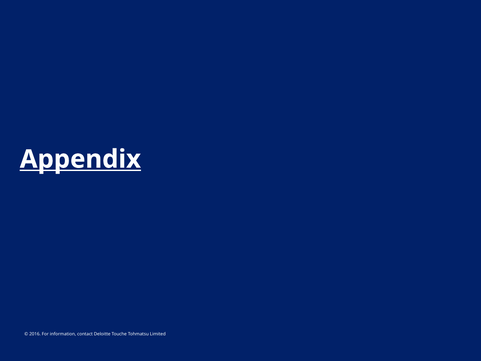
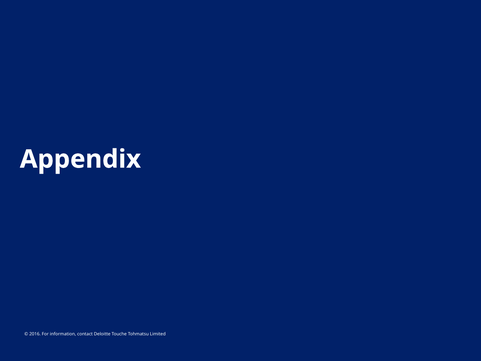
Appendix underline: present -> none (80, 159)
